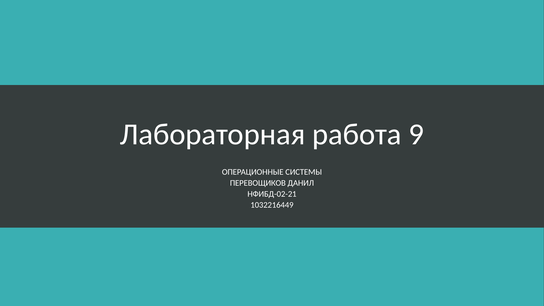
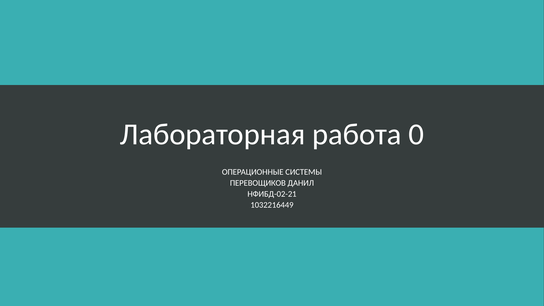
9: 9 -> 0 (416, 134)
